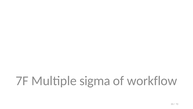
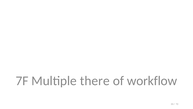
sigma: sigma -> there (95, 80)
